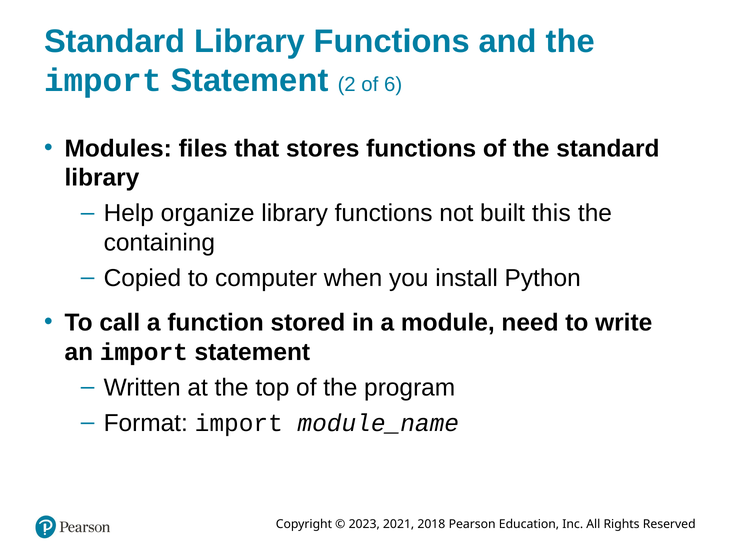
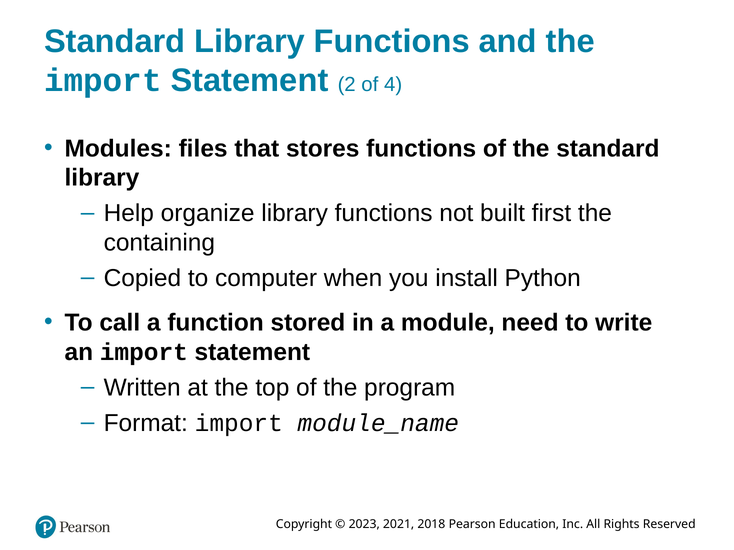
6: 6 -> 4 (393, 85)
this: this -> first (551, 214)
